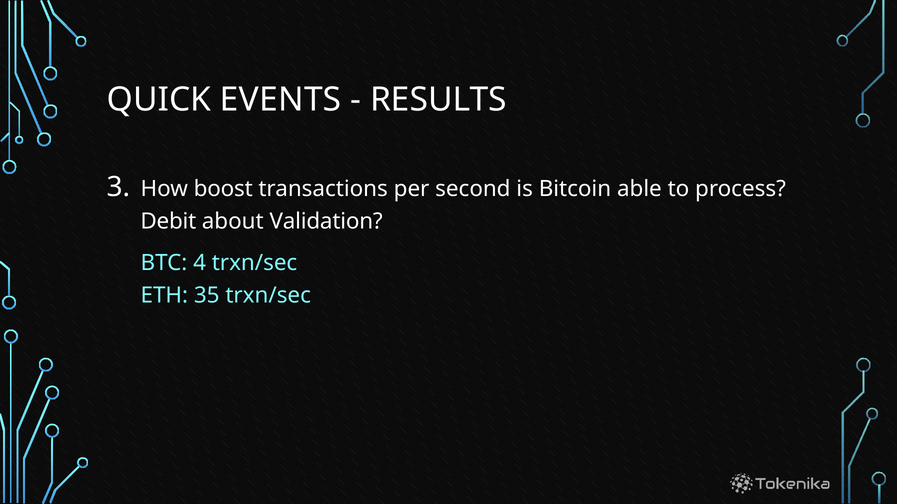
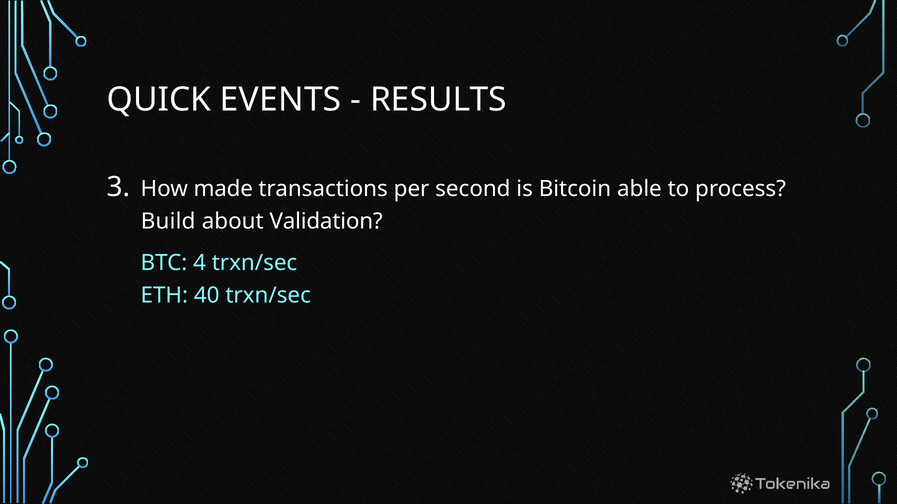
boost: boost -> made (223, 189)
Debit: Debit -> Build (168, 222)
35: 35 -> 40 (207, 295)
